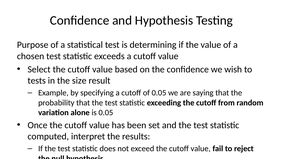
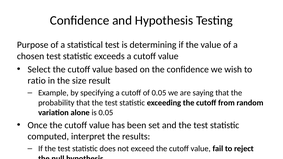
tests: tests -> ratio (37, 81)
